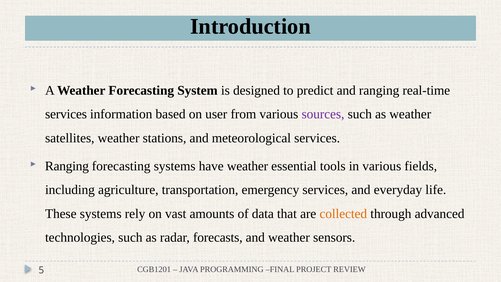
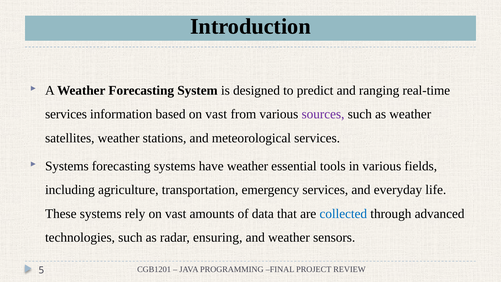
based on user: user -> vast (216, 114)
Ranging: Ranging -> Systems (67, 166)
collected colour: orange -> blue (343, 214)
forecasts: forecasts -> ensuring (218, 237)
